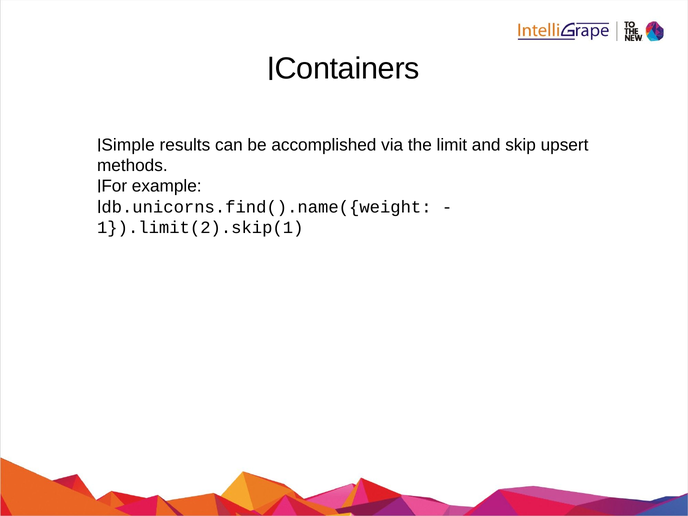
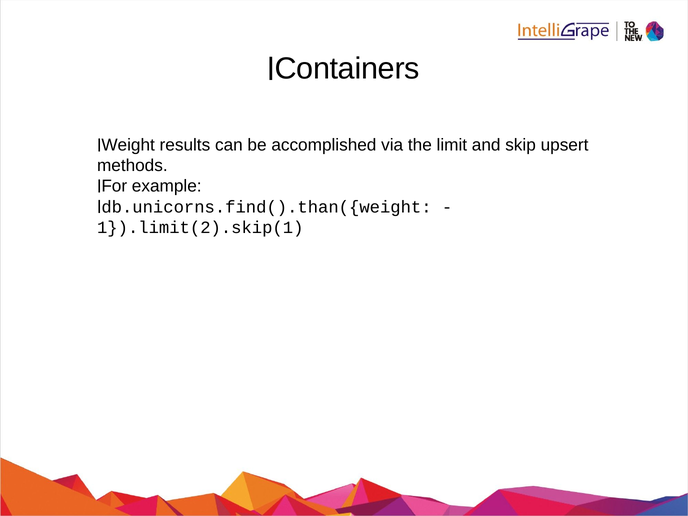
Simple: Simple -> Weight (128, 145)
db.unicorns.find().name({weight: db.unicorns.find().name({weight -> db.unicorns.find().than({weight (267, 207)
